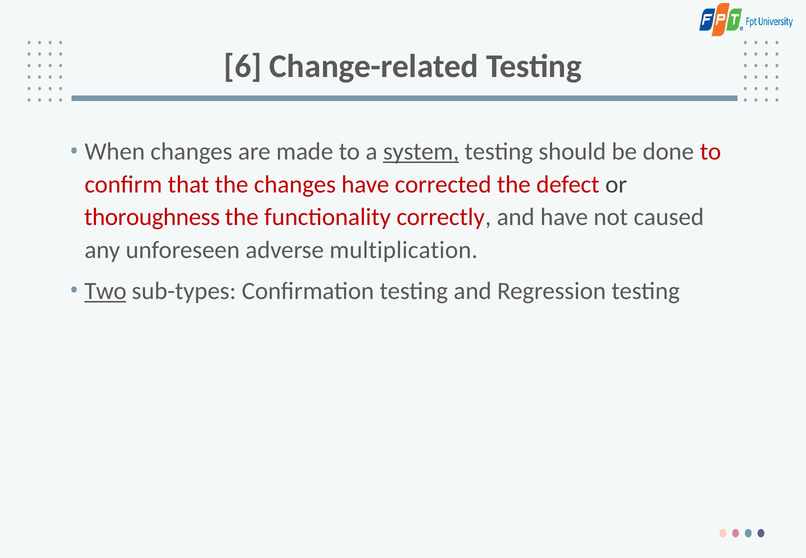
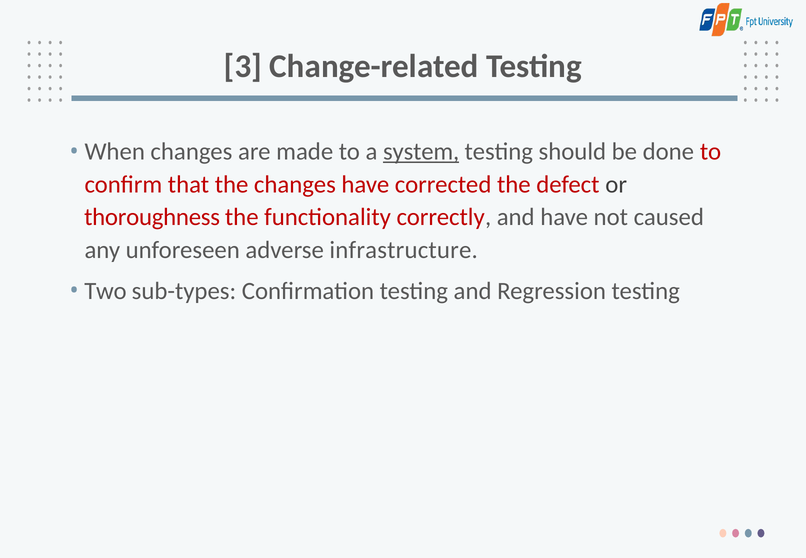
6: 6 -> 3 (243, 66)
multiplication: multiplication -> infrastructure (404, 250)
Two underline: present -> none (105, 291)
